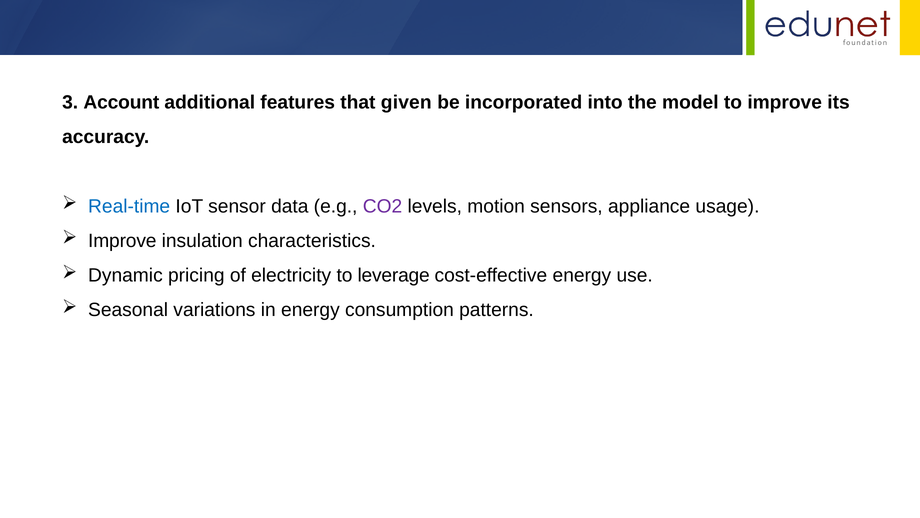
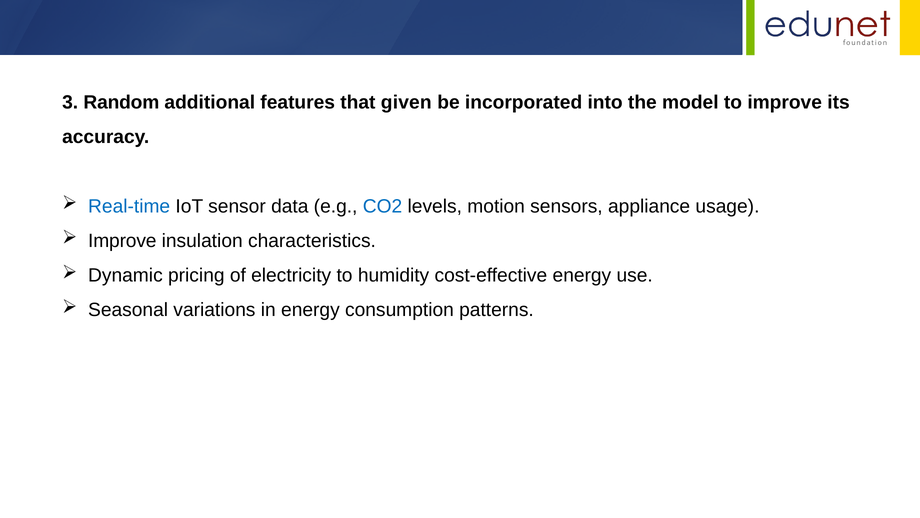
Account: Account -> Random (121, 103)
CO2 colour: purple -> blue (383, 206)
leverage: leverage -> humidity (394, 275)
